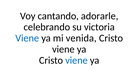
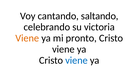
adorarle: adorarle -> saltando (100, 16)
Viene colour: blue -> orange (27, 38)
venida: venida -> pronto (81, 38)
